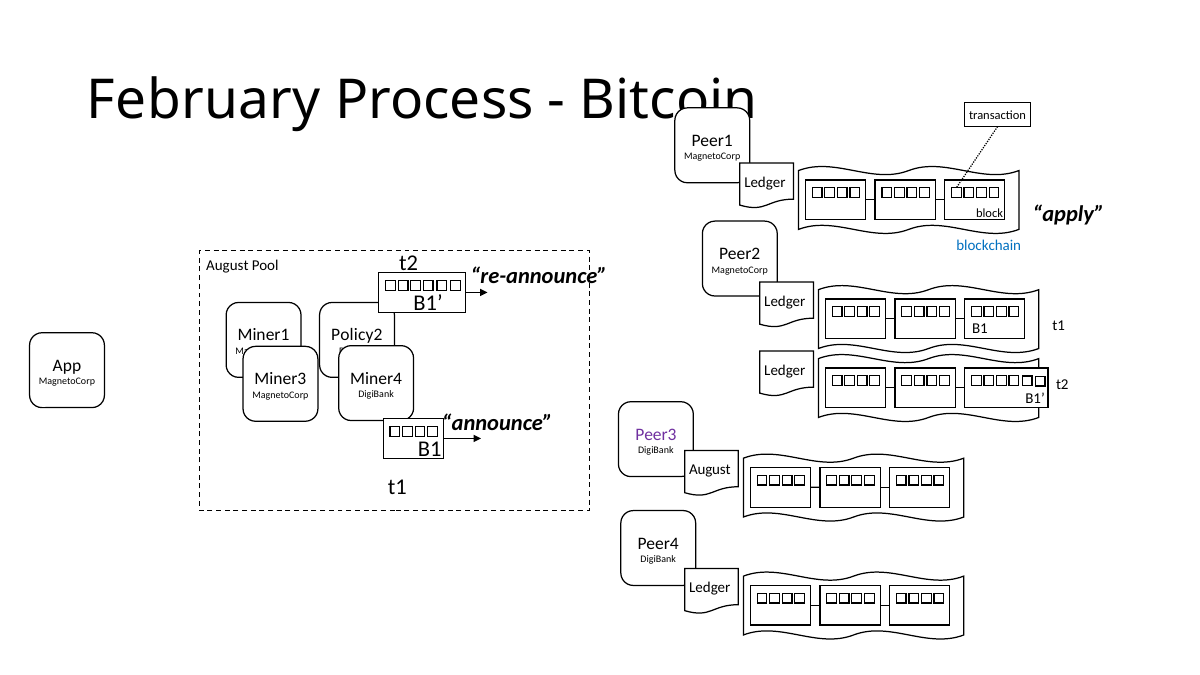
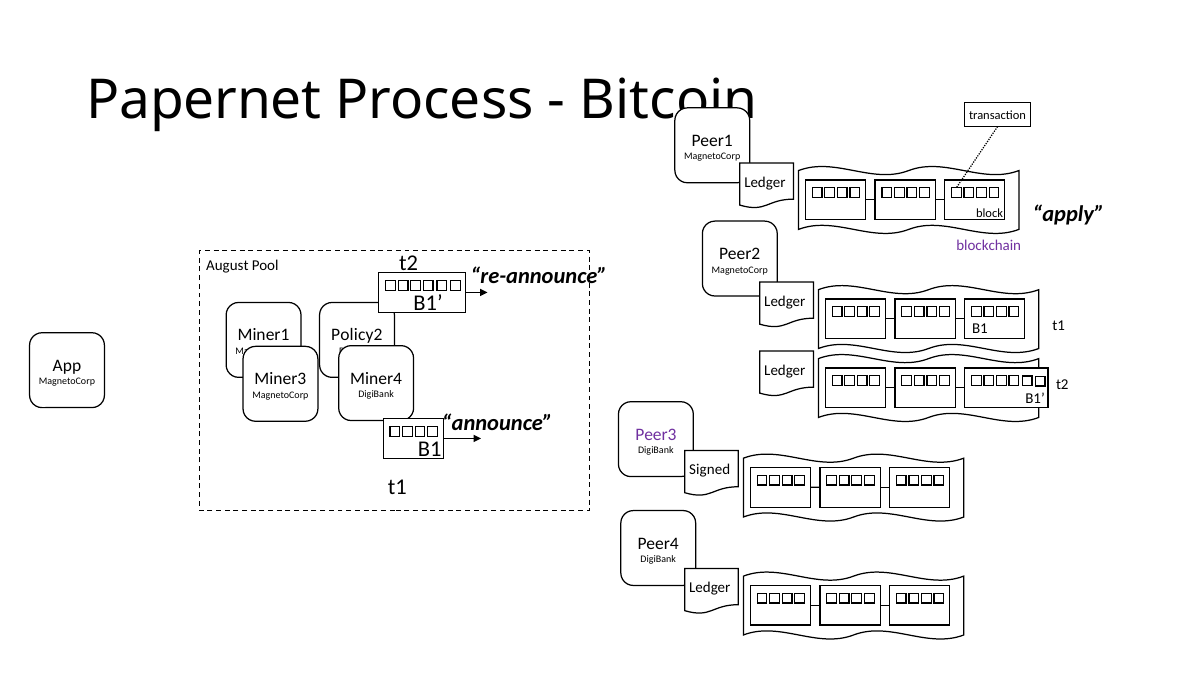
February: February -> Papernet (204, 101)
blockchain colour: blue -> purple (989, 245)
August: August -> Signed (710, 470)
